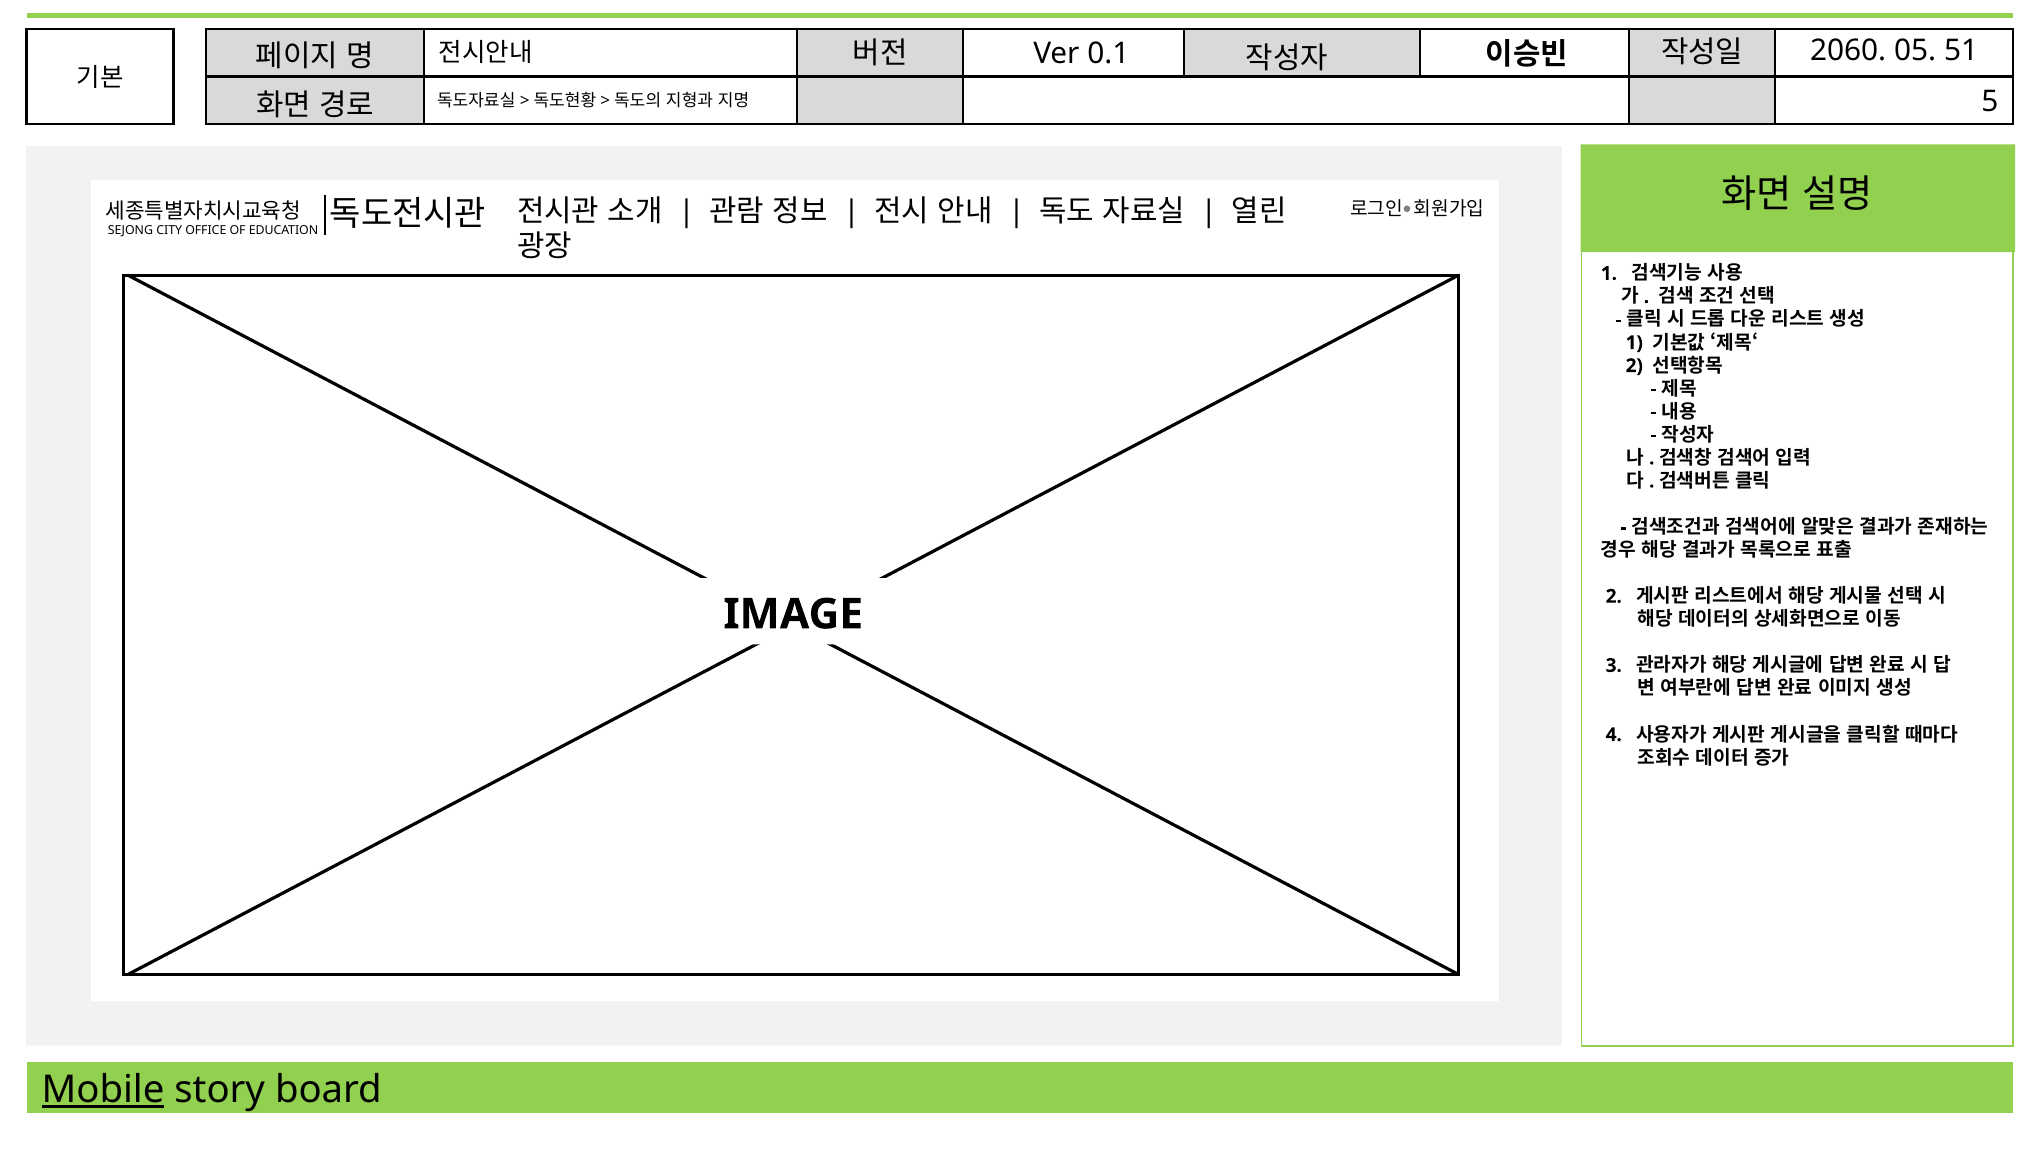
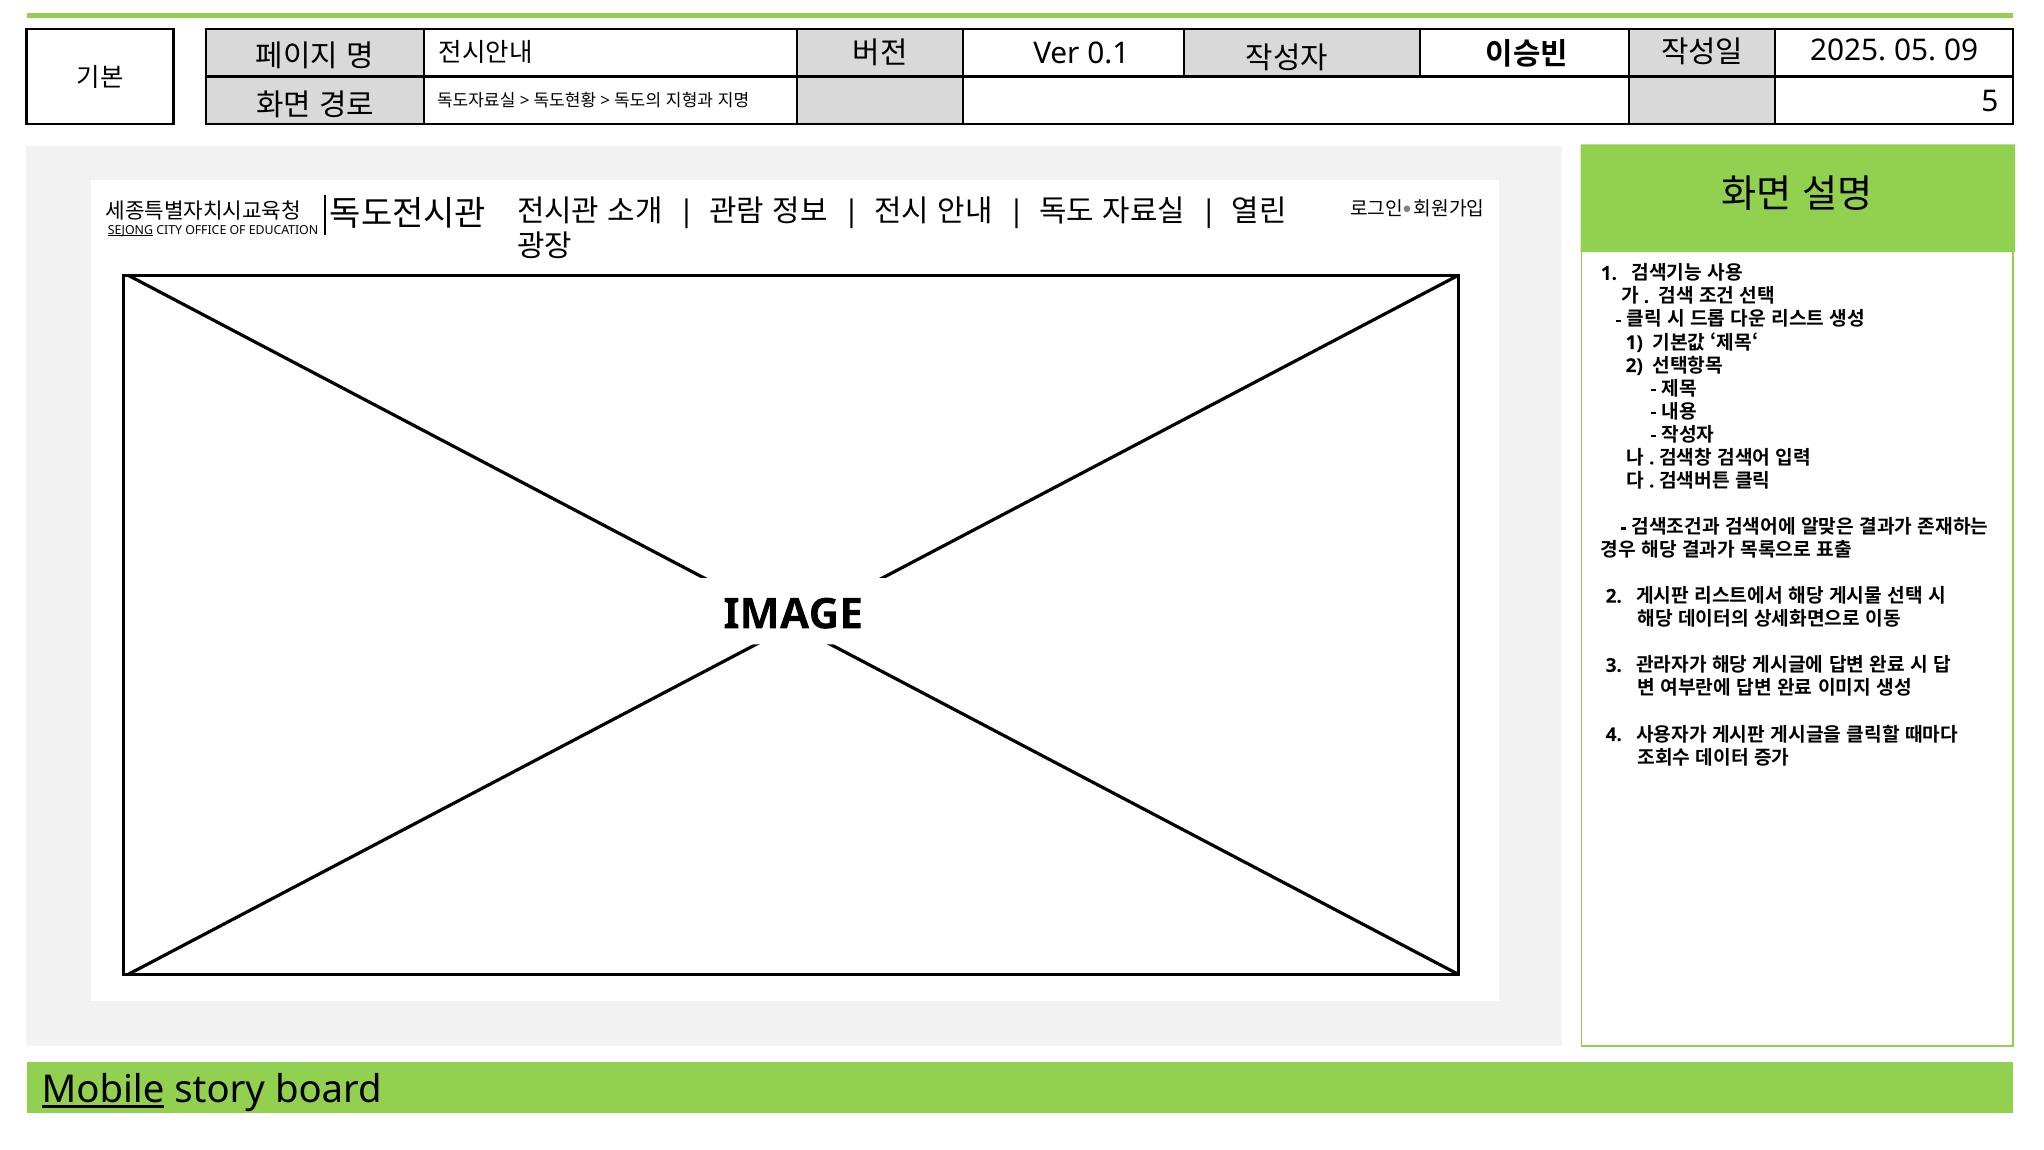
2060: 2060 -> 2025 (1848, 51)
51: 51 -> 09 (1961, 51)
SEJONG underline: none -> present (130, 230)
